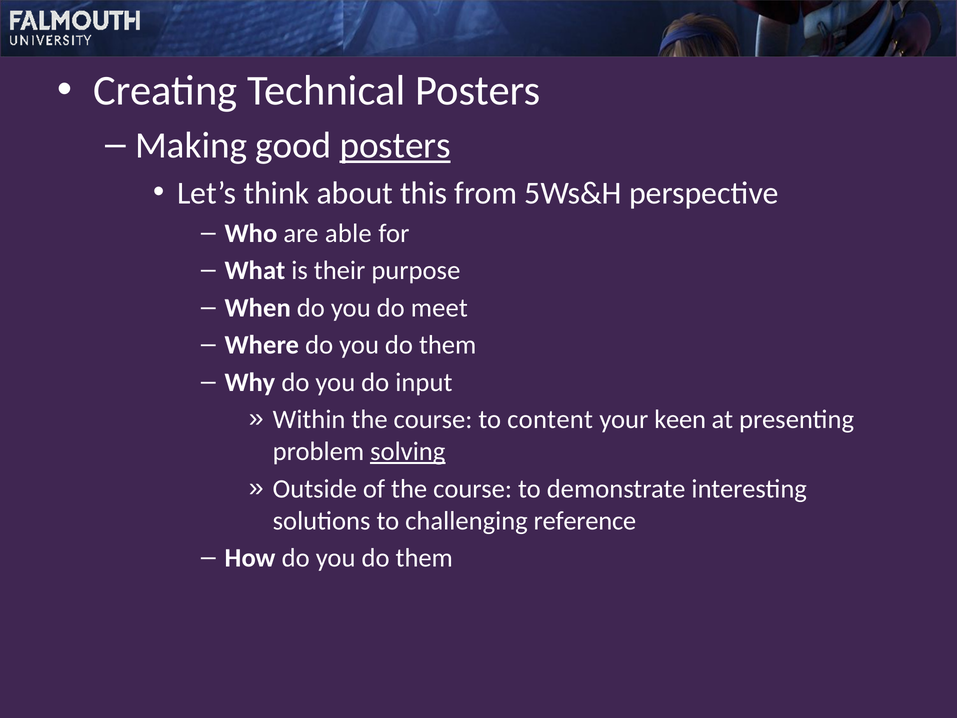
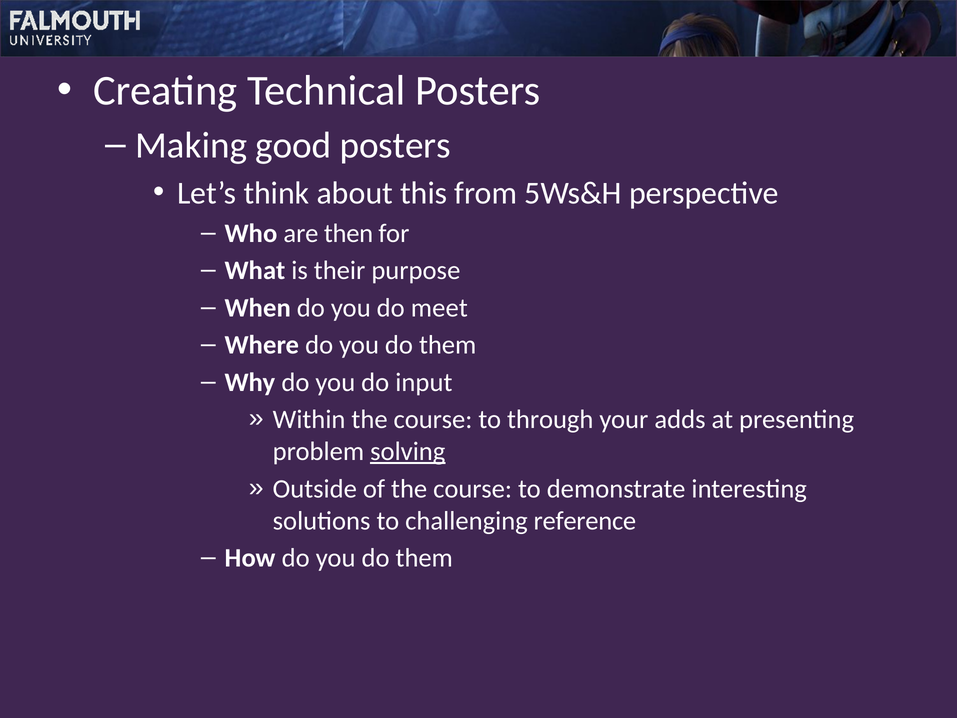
posters underline: present -> none (395, 146)
able: able -> then (349, 233)
content: content -> through (550, 419)
keen: keen -> adds (680, 419)
